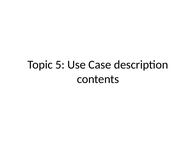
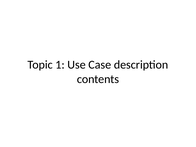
5: 5 -> 1 (60, 65)
